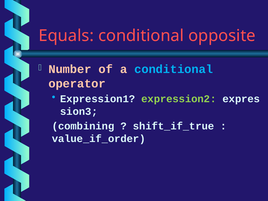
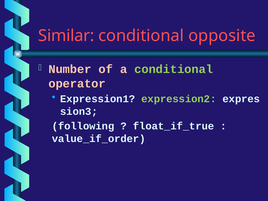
Equals: Equals -> Similar (66, 36)
conditional colour: light blue -> light green (174, 69)
combining: combining -> following (83, 126)
shift_if_true: shift_if_true -> float_if_true (174, 126)
